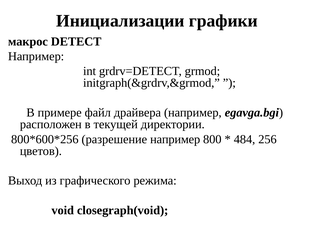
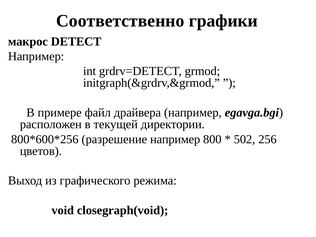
Инициализации: Инициализации -> Соответственно (120, 21)
484: 484 -> 502 (244, 139)
